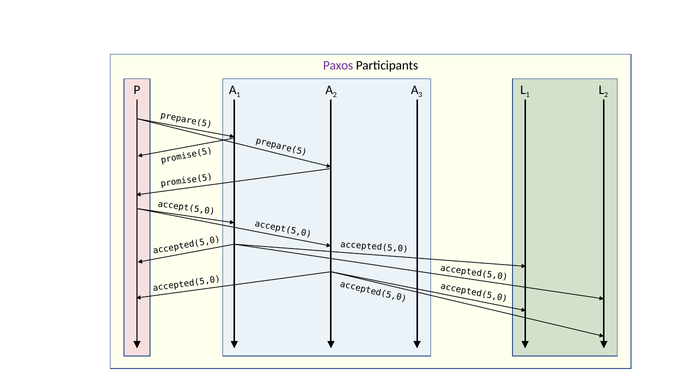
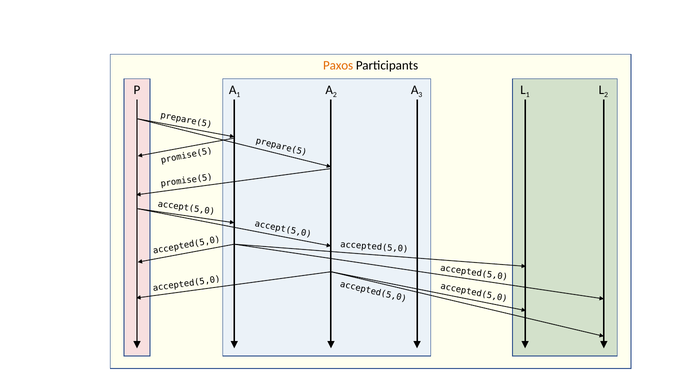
Paxos colour: purple -> orange (338, 66)
